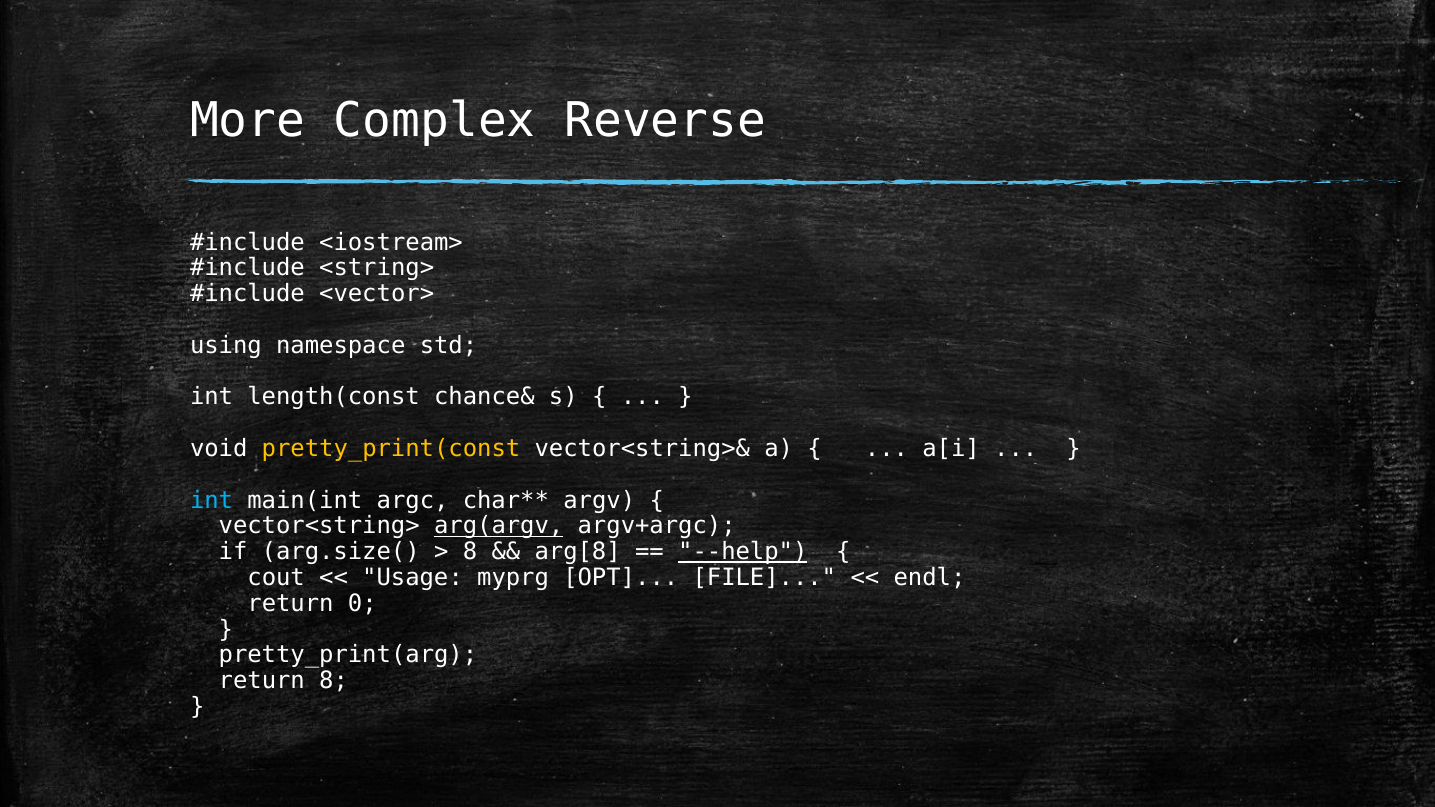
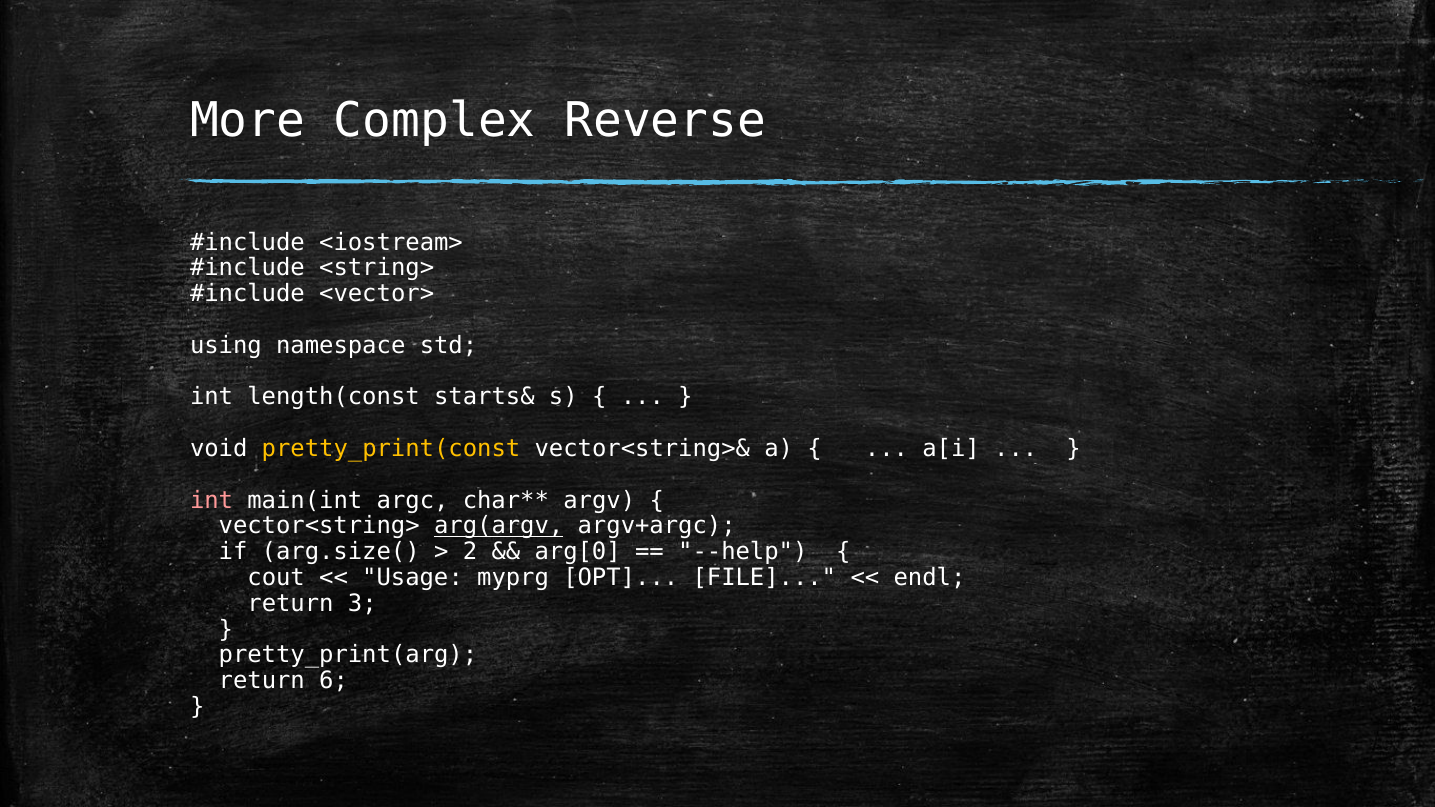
chance&: chance& -> starts& (484, 397)
int colour: light blue -> pink (212, 501)
8: 8 -> 2 (470, 552)
arg[8: arg[8 -> arg[0 (578, 552)
--help underline: present -> none (743, 552)
0: 0 -> 3 (362, 604)
return 8: 8 -> 6 (334, 681)
